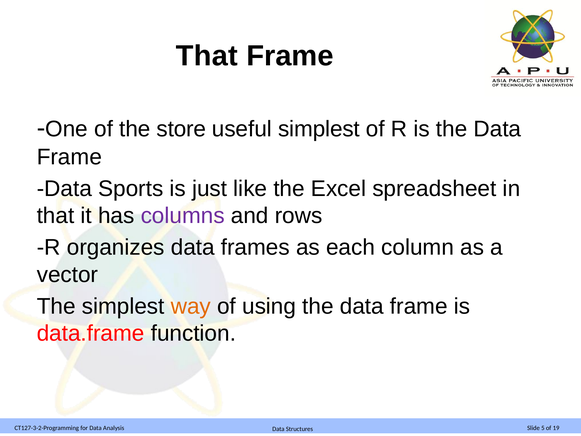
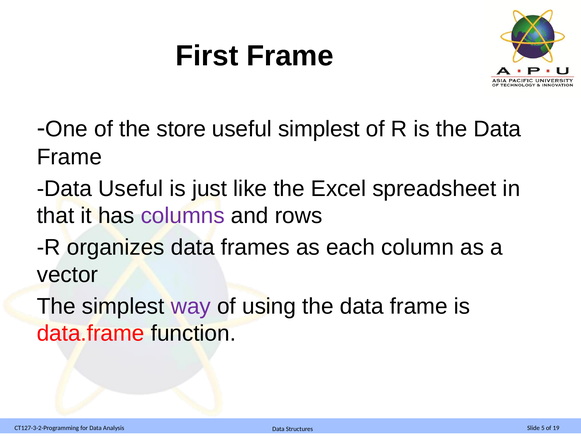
That: That -> First (207, 56)
Data Sports: Sports -> Useful (131, 189)
way colour: orange -> purple (191, 306)
